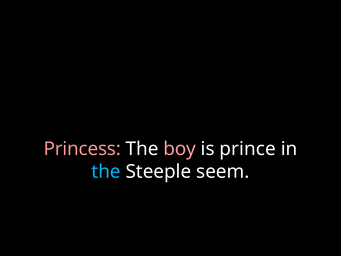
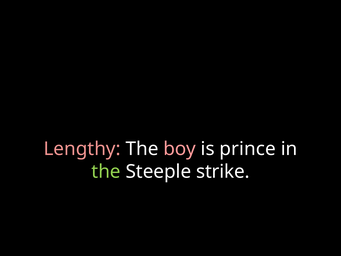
Princess: Princess -> Lengthy (82, 149)
the colour: light blue -> light green (106, 172)
seem: seem -> strike (223, 172)
